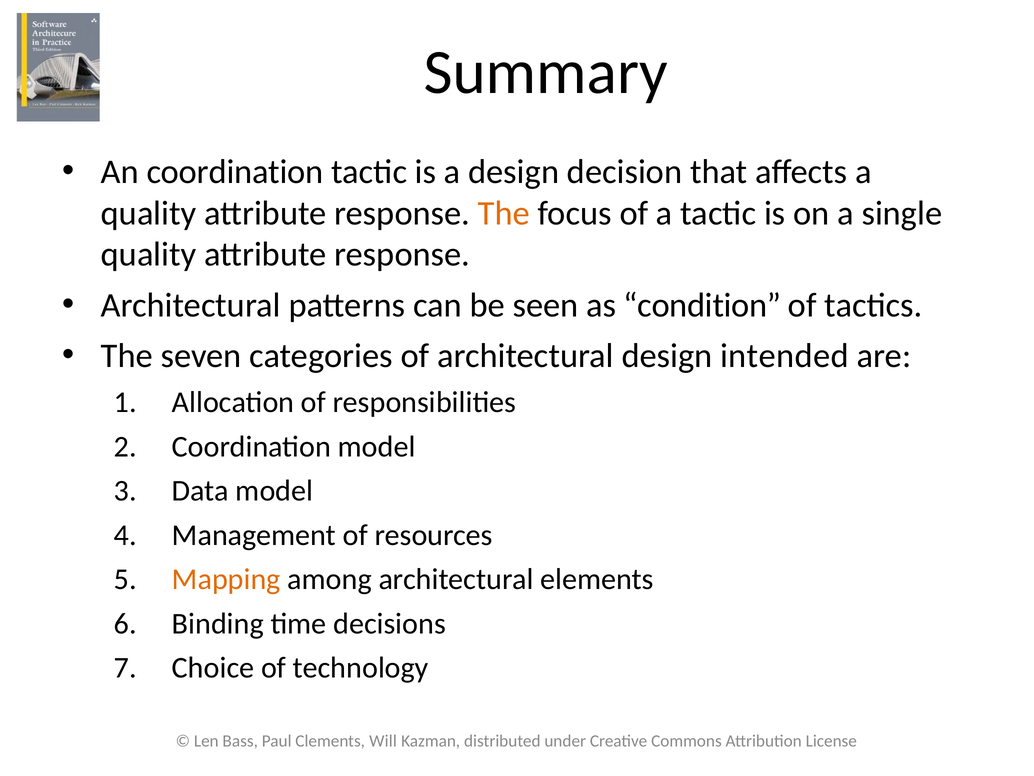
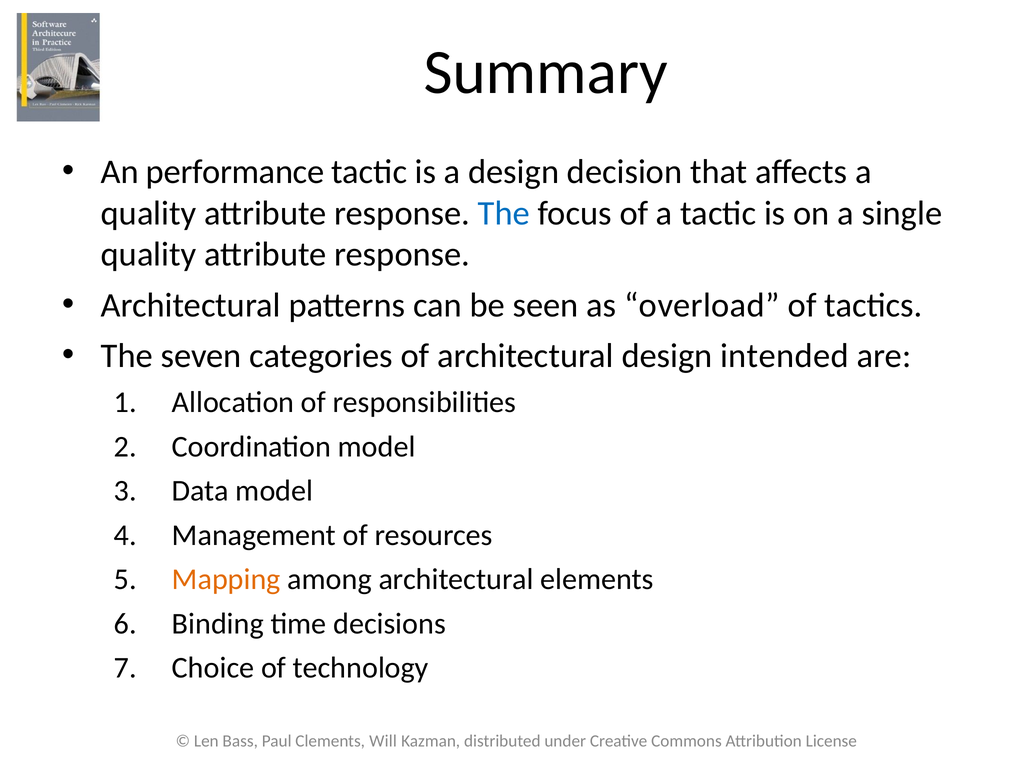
An coordination: coordination -> performance (235, 172)
The colour: orange -> blue (504, 213)
condition: condition -> overload (702, 305)
